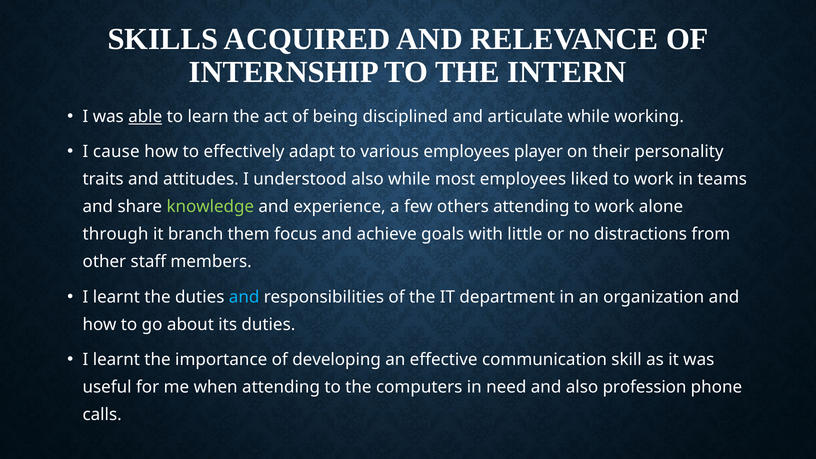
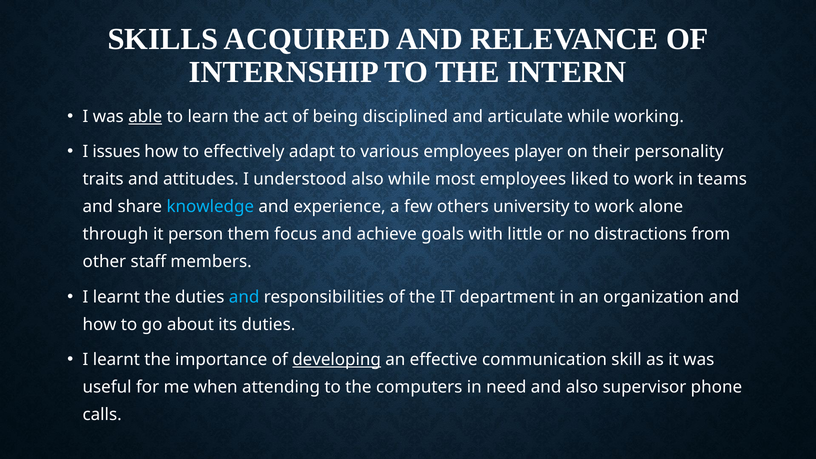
cause: cause -> issues (116, 152)
knowledge colour: light green -> light blue (210, 207)
others attending: attending -> university (531, 207)
branch: branch -> person (196, 234)
developing underline: none -> present (337, 360)
profession: profession -> supervisor (644, 387)
